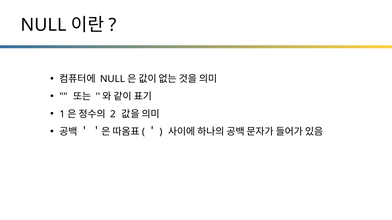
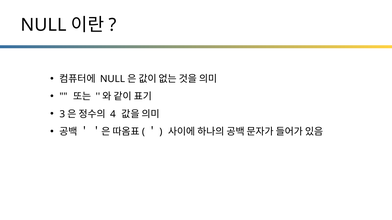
1: 1 -> 3 (62, 114)
2: 2 -> 4 (113, 114)
